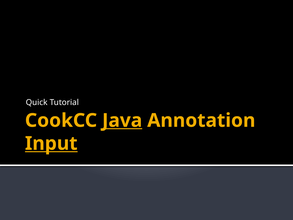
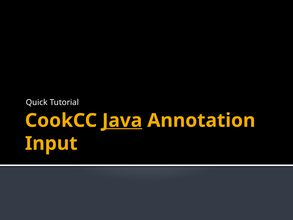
Input underline: present -> none (51, 143)
